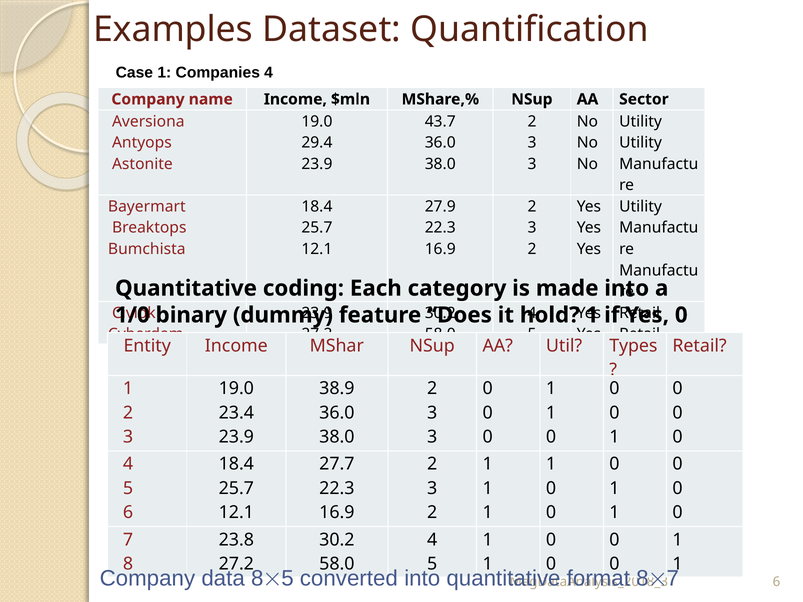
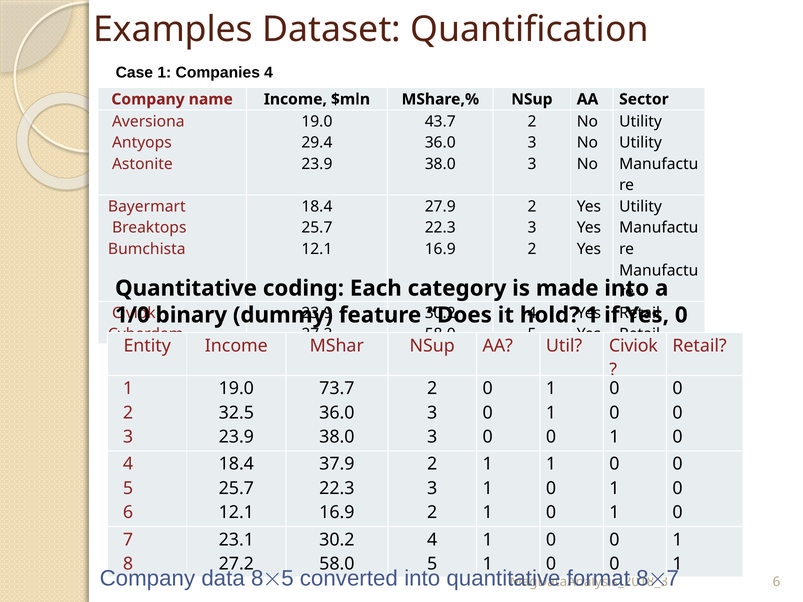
Util Types: Types -> Civiok (633, 346)
38.9: 38.9 -> 73.7 (337, 389)
23.4: 23.4 -> 32.5 (236, 413)
27.7: 27.7 -> 37.9 (337, 464)
23.8: 23.8 -> 23.1 (236, 540)
